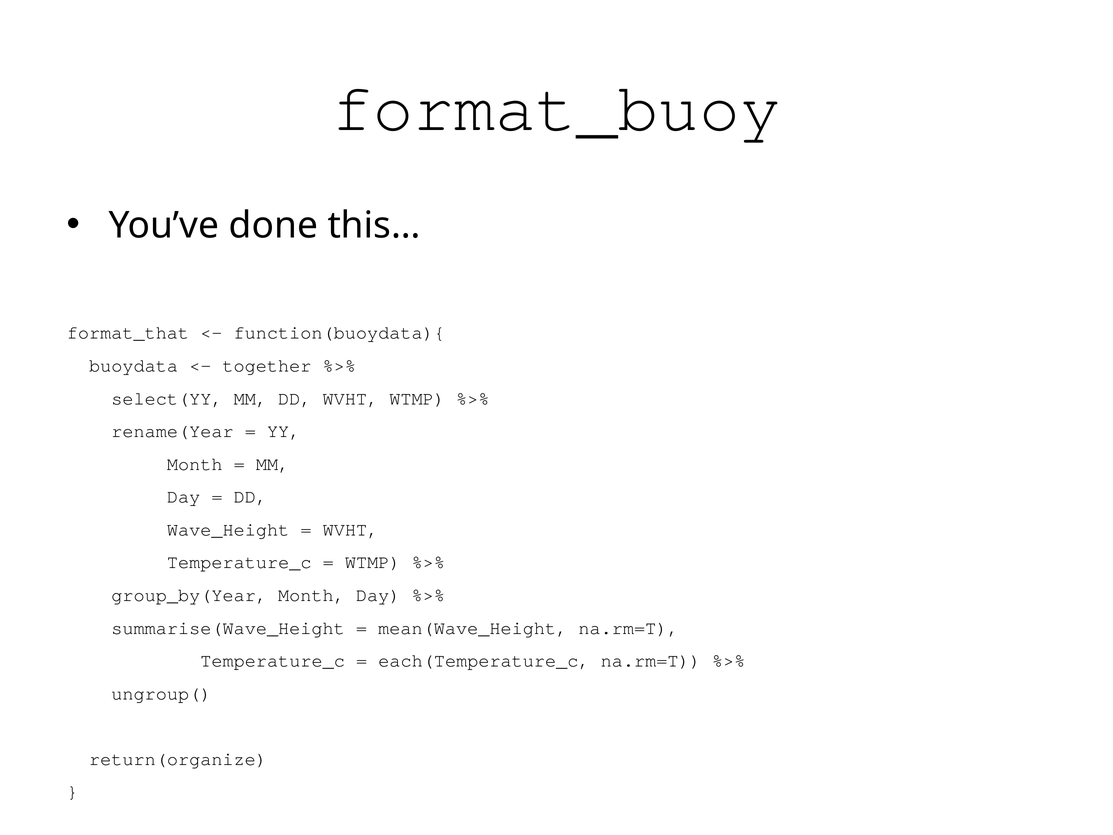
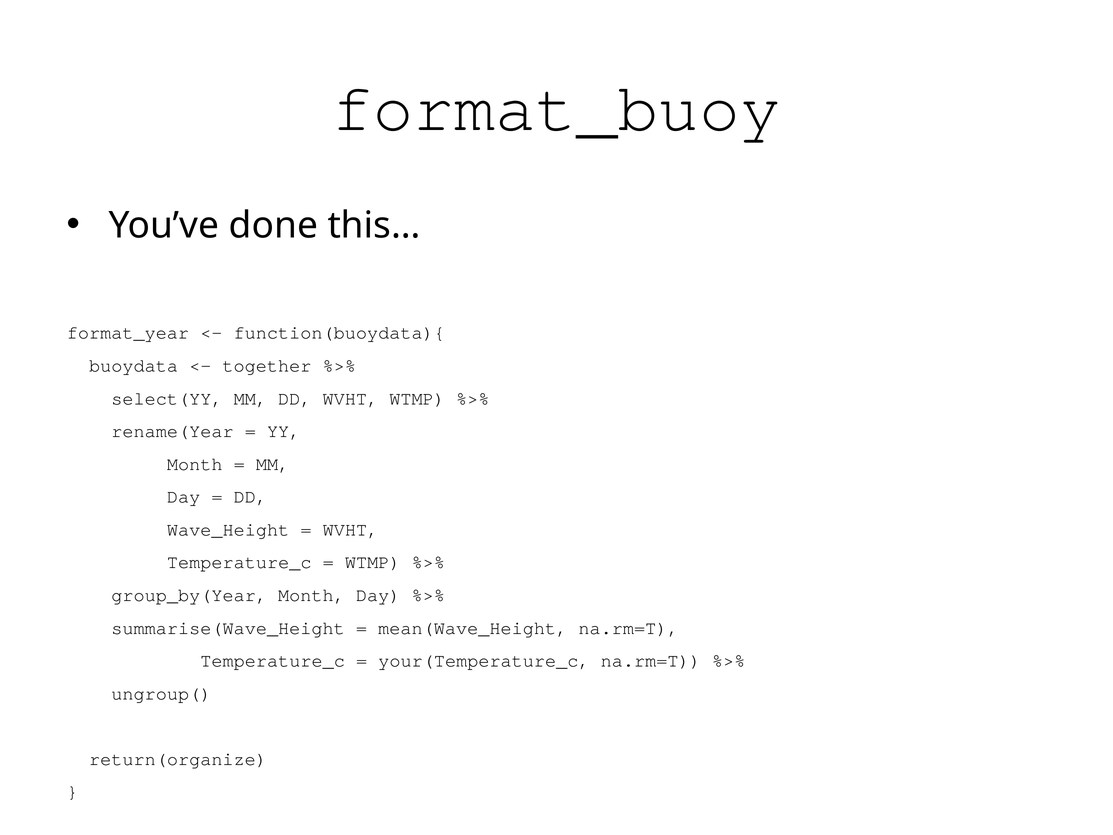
format_that: format_that -> format_year (128, 333)
each(Temperature_c: each(Temperature_c -> your(Temperature_c (484, 661)
